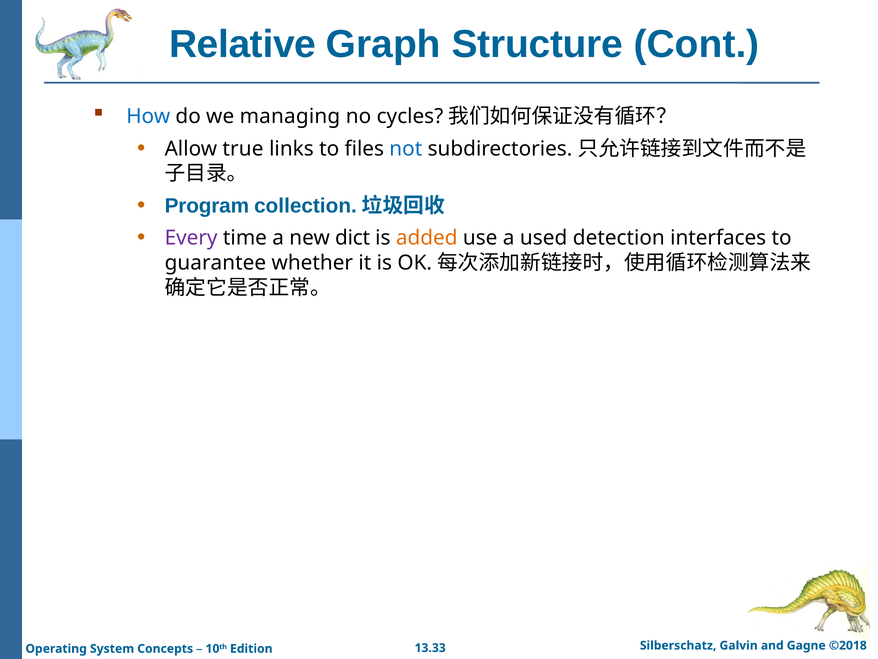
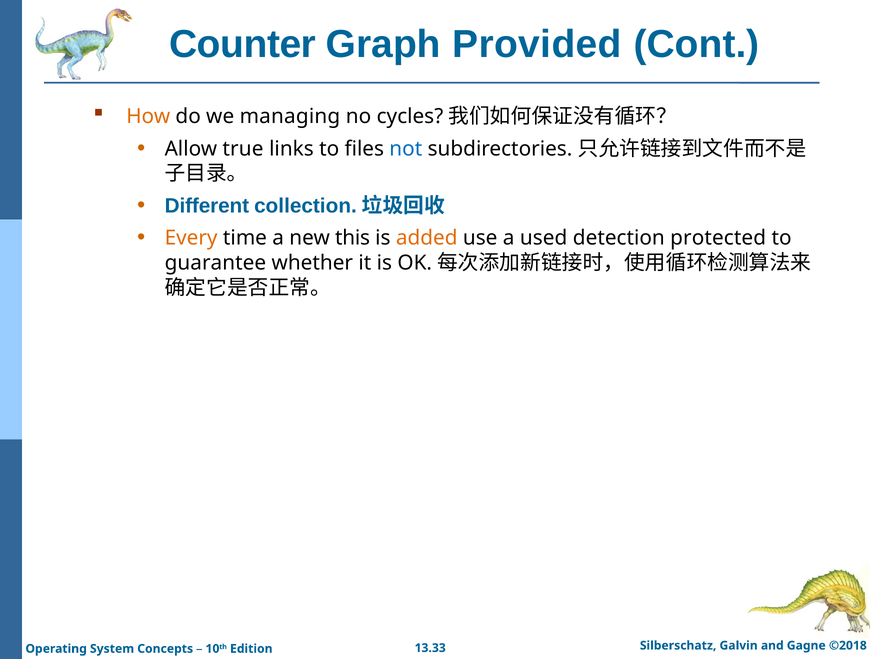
Relative: Relative -> Counter (243, 44)
Structure: Structure -> Provided (537, 44)
How colour: blue -> orange (148, 116)
Program: Program -> Different (207, 206)
Every colour: purple -> orange (191, 238)
dict: dict -> this (353, 238)
interfaces: interfaces -> protected (718, 238)
